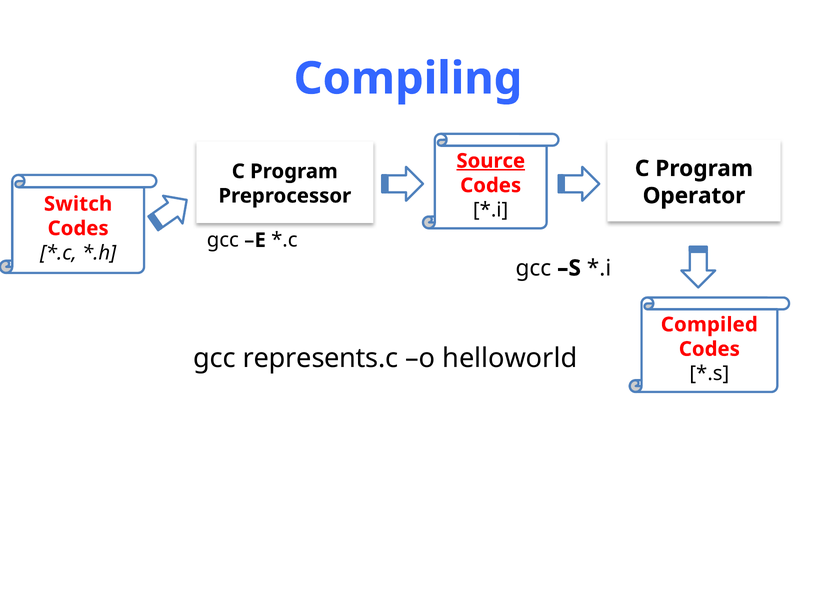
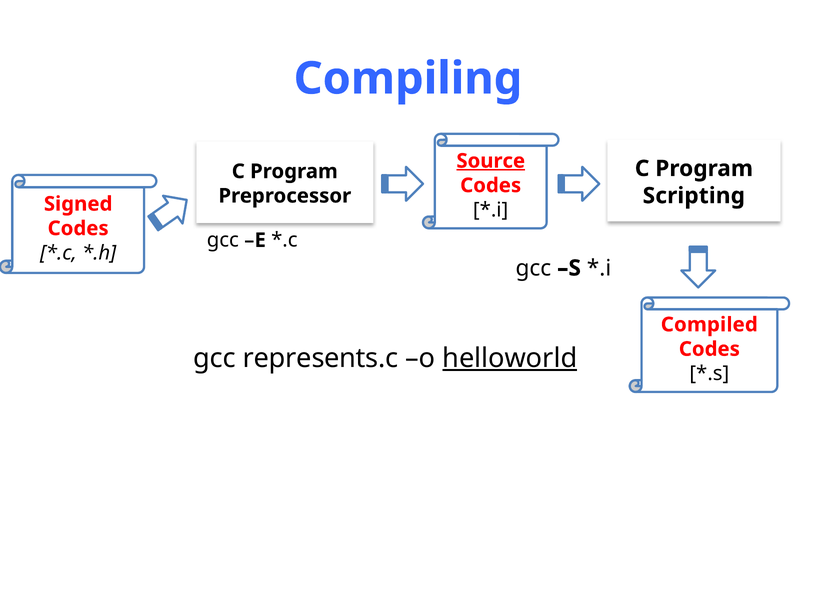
Operator: Operator -> Scripting (694, 196)
Switch: Switch -> Signed (78, 204)
helloworld underline: none -> present (510, 358)
